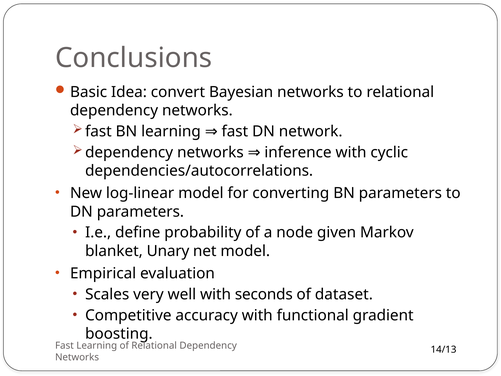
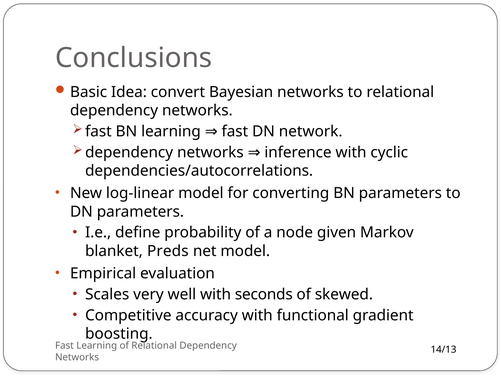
Unary: Unary -> Preds (168, 251)
dataset: dataset -> skewed (344, 294)
